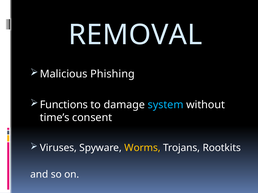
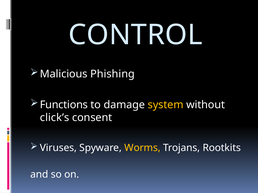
REMOVAL: REMOVAL -> CONTROL (135, 35)
system colour: light blue -> yellow (166, 105)
time’s: time’s -> click’s (55, 118)
